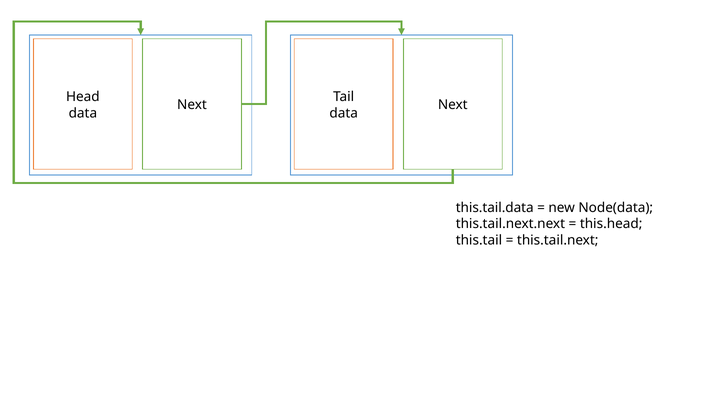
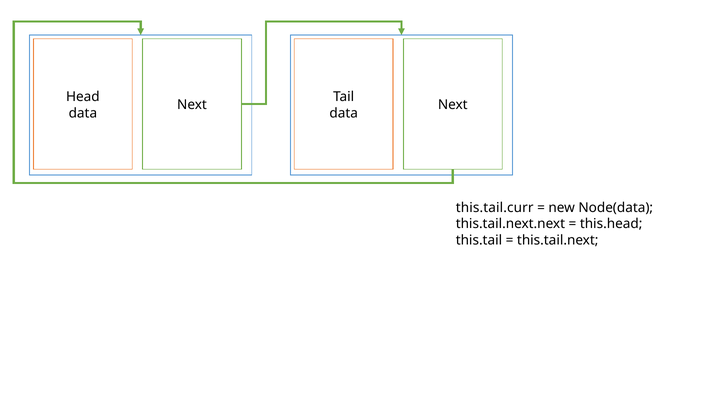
this.tail.data: this.tail.data -> this.tail.curr (495, 207)
